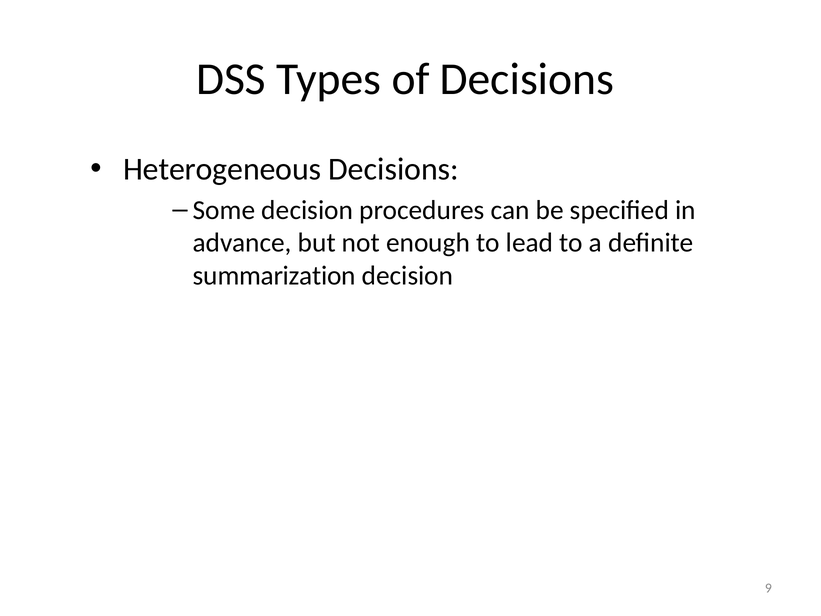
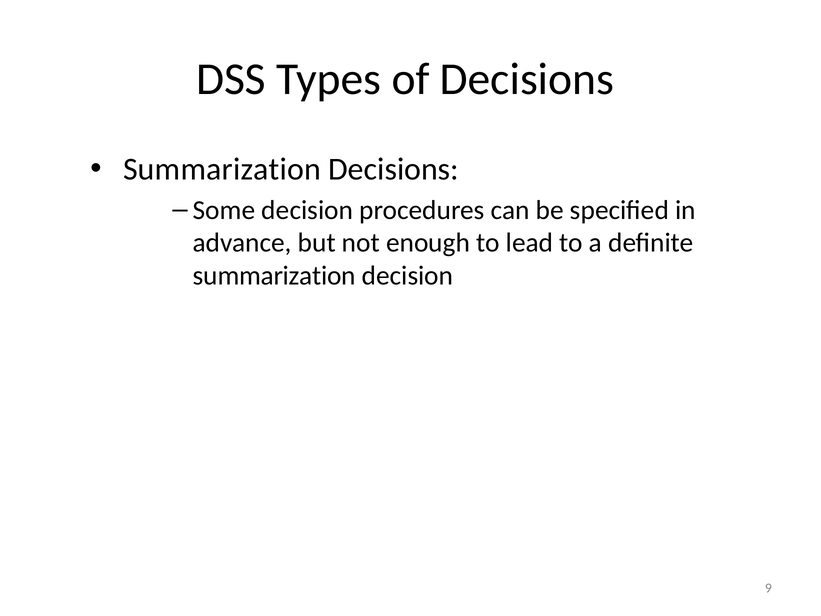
Heterogeneous: Heterogeneous -> Summarization (222, 169)
